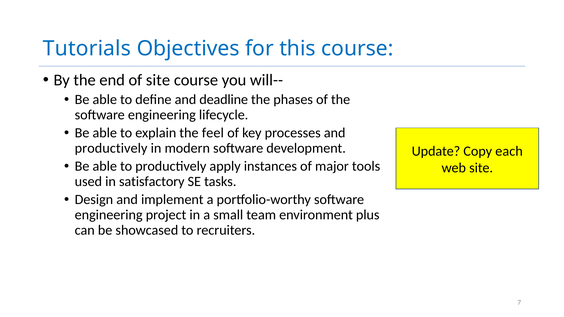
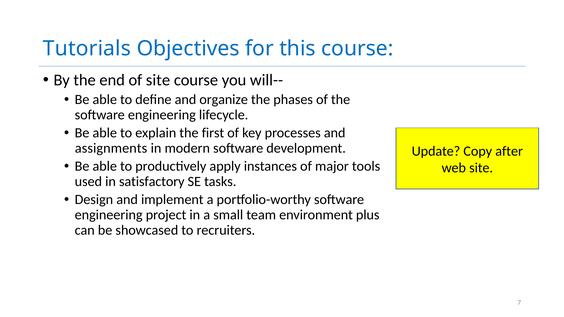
deadline: deadline -> organize (224, 100)
feel: feel -> first (213, 133)
productively: productively -> assignments (111, 148)
each: each -> after (509, 151)
